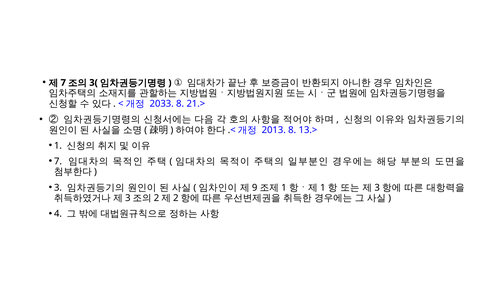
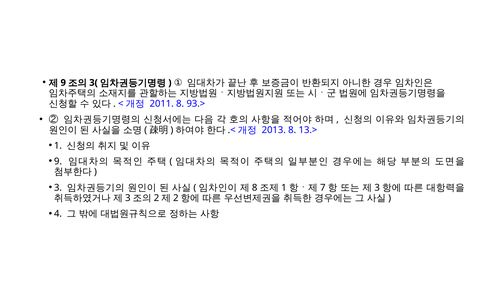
7: 7 -> 9 (63, 83)
2033: 2033 -> 2011 (162, 104)
21.>: 21.> -> 93.> (196, 104)
7: 7 -> 9 (58, 161)
9: 9 -> 8 (255, 188)
1: 1 -> 7 (323, 188)
